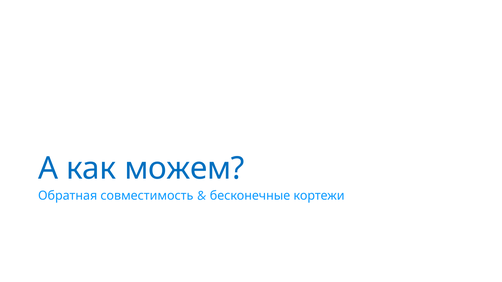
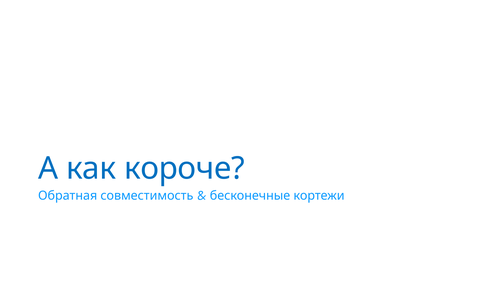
можем: можем -> короче (184, 169)
